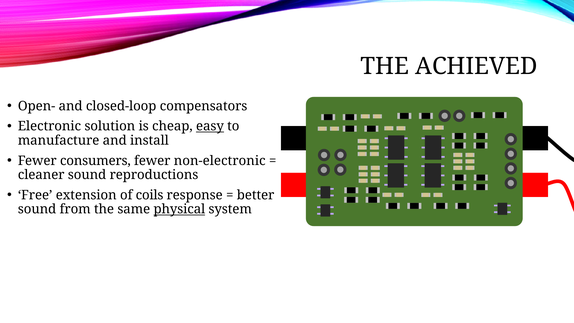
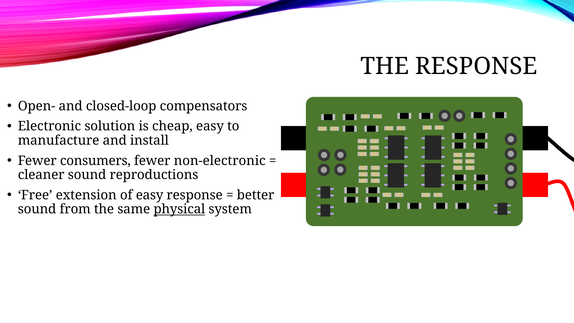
THE ACHIEVED: ACHIEVED -> RESPONSE (476, 66)
easy underline: present -> none (210, 126)
of coils: coils -> easy (150, 195)
